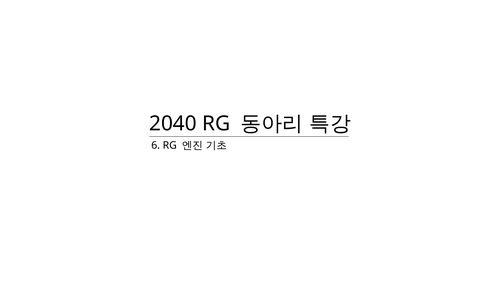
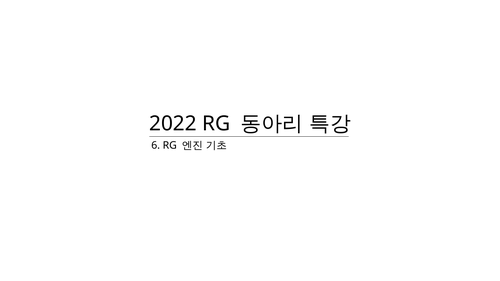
2040: 2040 -> 2022 (173, 124)
